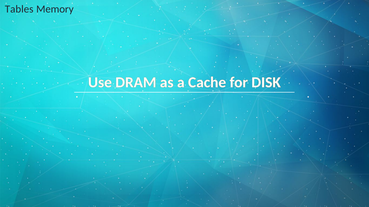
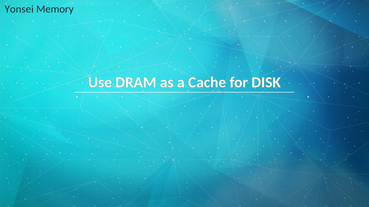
Tables: Tables -> Yonsei (19, 9)
